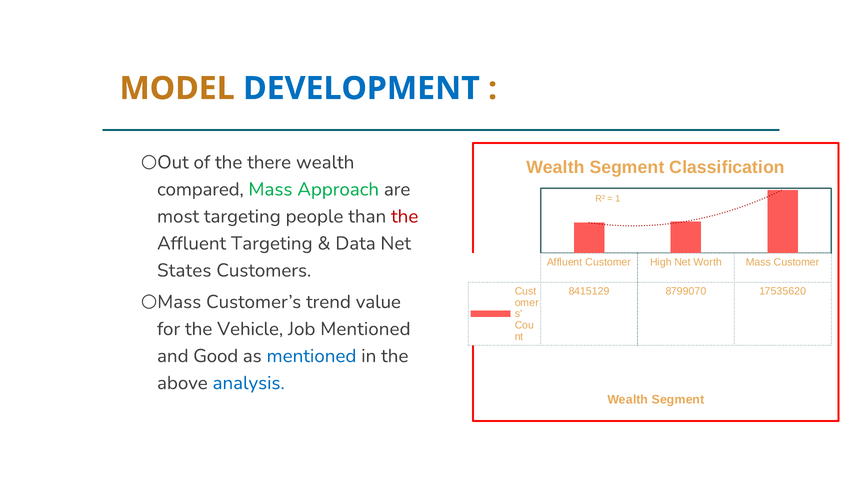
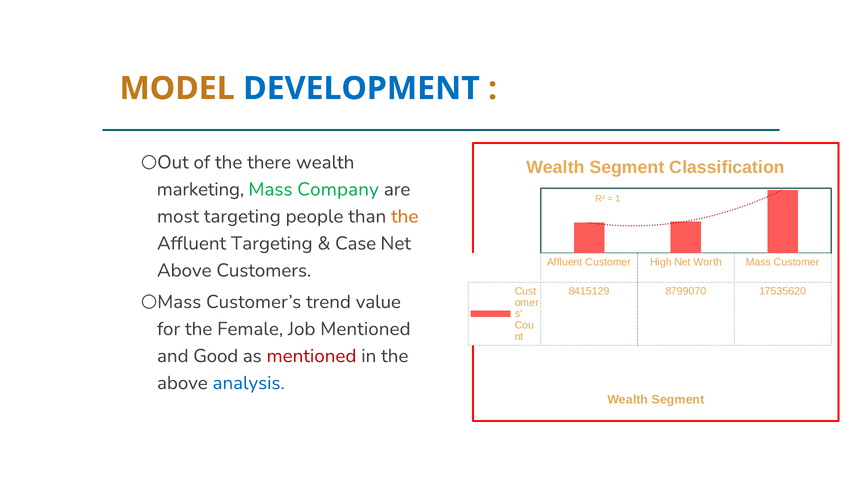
compared: compared -> marketing (200, 189)
Approach: Approach -> Company (338, 189)
the colour: red -> orange (405, 216)
Data: Data -> Case (356, 243)
States: States -> Above (184, 270)
Vehicle: Vehicle -> Female (250, 329)
mentioned colour: blue -> red (311, 356)
